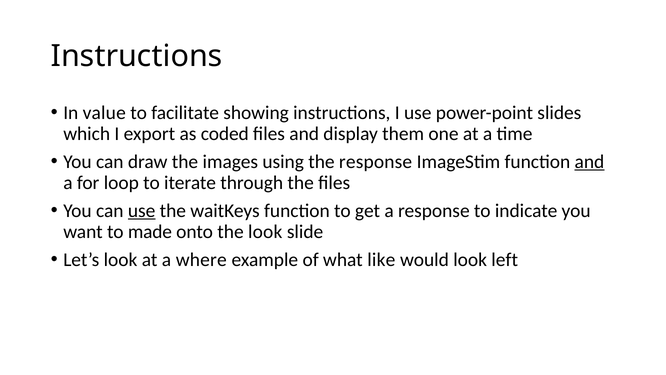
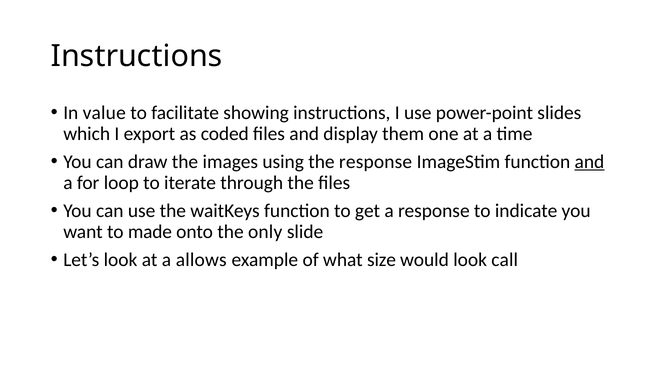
use underline: present -> none (142, 210)
the look: look -> only (265, 231)
where: where -> allows (201, 259)
like: like -> size (382, 259)
left: left -> call (505, 259)
